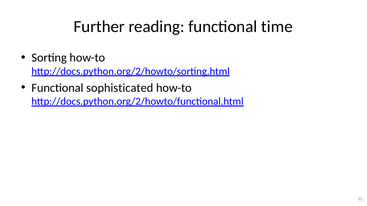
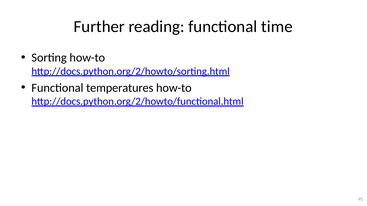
sophisticated: sophisticated -> temperatures (120, 88)
